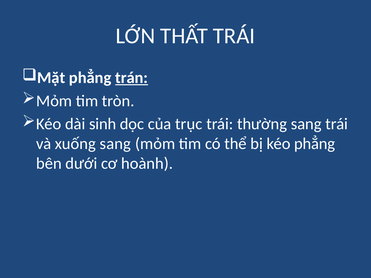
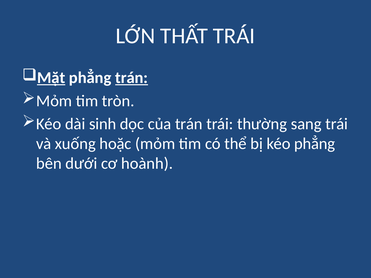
Mặt underline: none -> present (51, 78)
của trục: trục -> trán (189, 124)
xuống sang: sang -> hoặc (115, 144)
